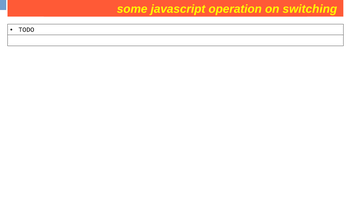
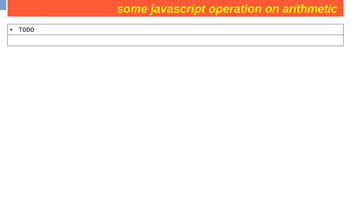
switching: switching -> arithmetic (310, 9)
